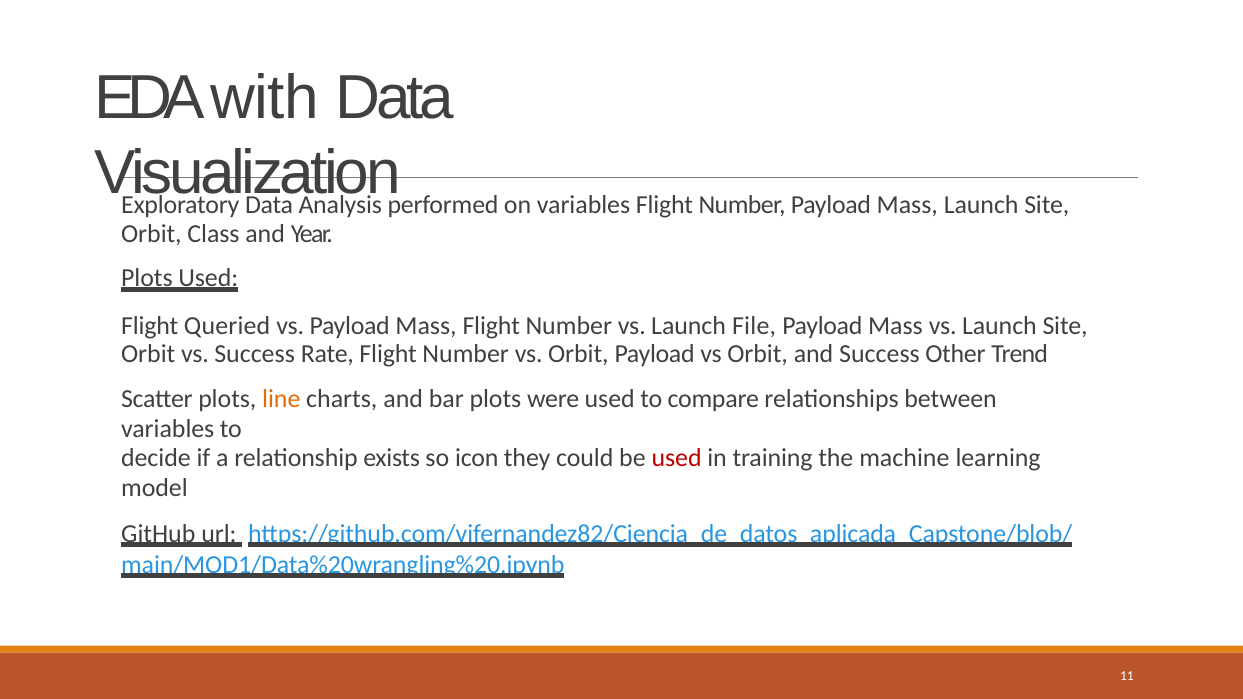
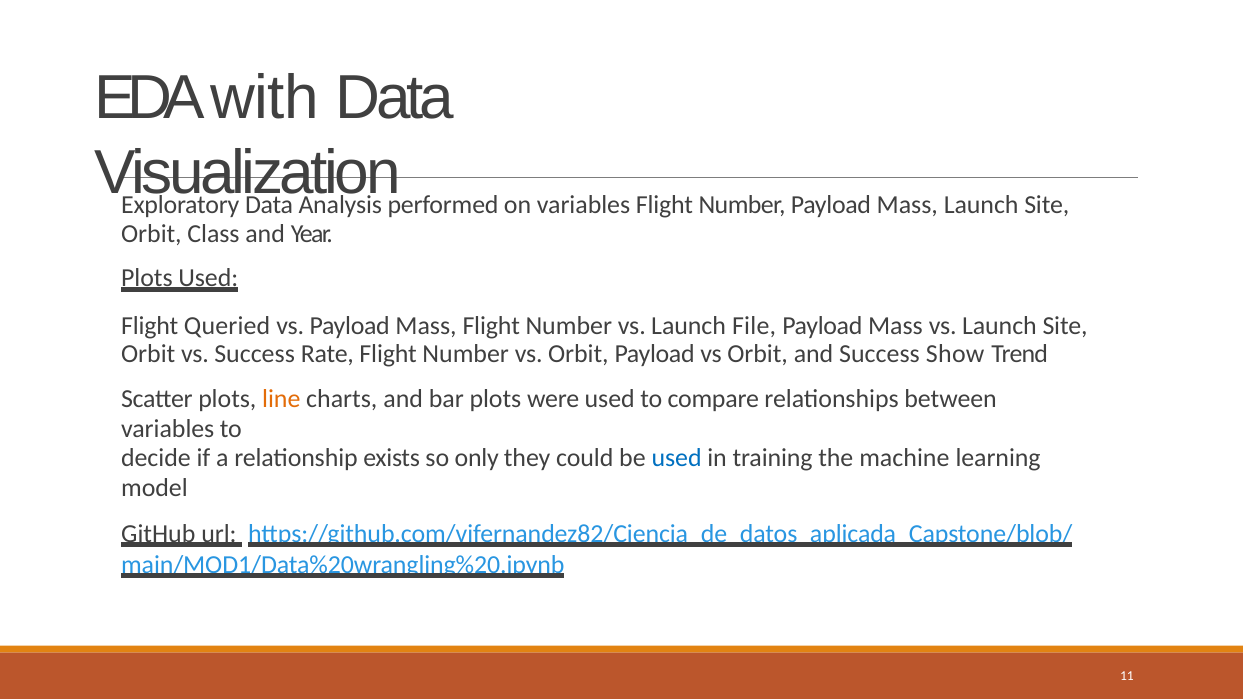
Other: Other -> Show (955, 354)
icon: icon -> only (477, 459)
used colour: red -> blue (677, 459)
